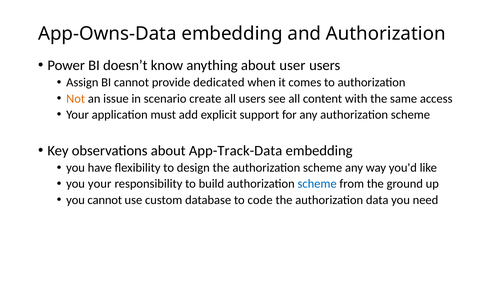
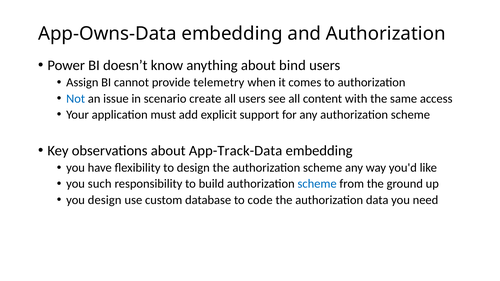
user: user -> bind (292, 65)
dedicated: dedicated -> telemetry (219, 83)
Not colour: orange -> blue (76, 99)
you your: your -> such (100, 184)
you cannot: cannot -> design (105, 200)
